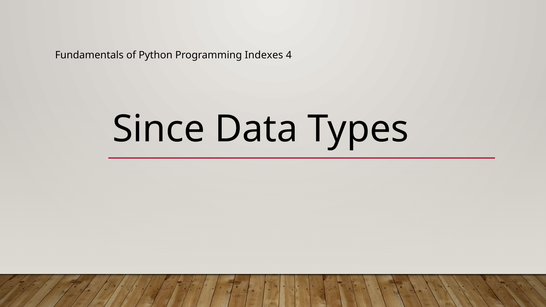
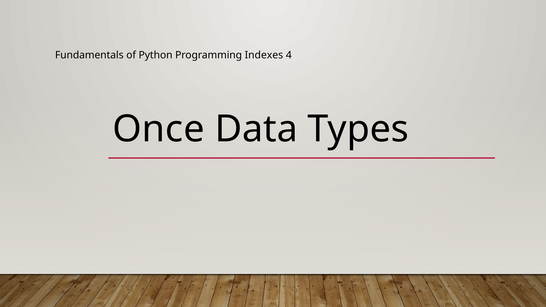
Since: Since -> Once (159, 129)
